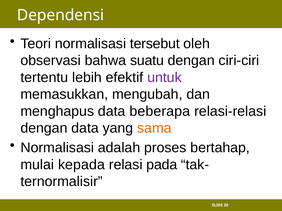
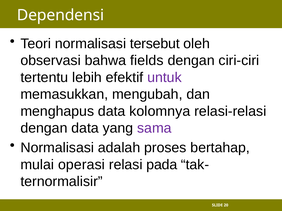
suatu: suatu -> fields (147, 61)
beberapa: beberapa -> kolomnya (160, 111)
sama colour: orange -> purple (154, 128)
kepada: kepada -> operasi (81, 165)
